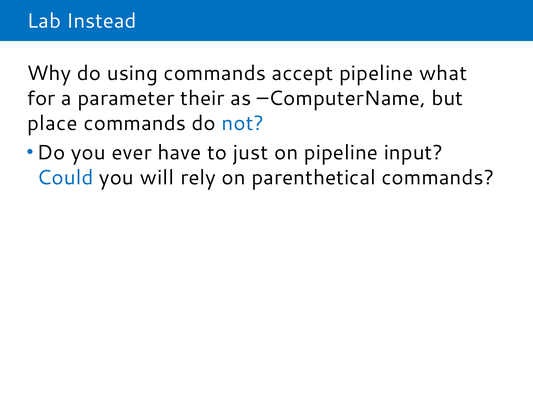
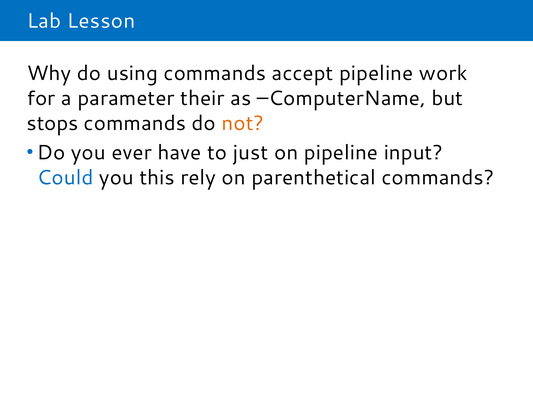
Instead: Instead -> Lesson (101, 21)
what: what -> work (443, 73)
place: place -> stops (52, 123)
not colour: blue -> orange (243, 123)
will: will -> this (157, 177)
